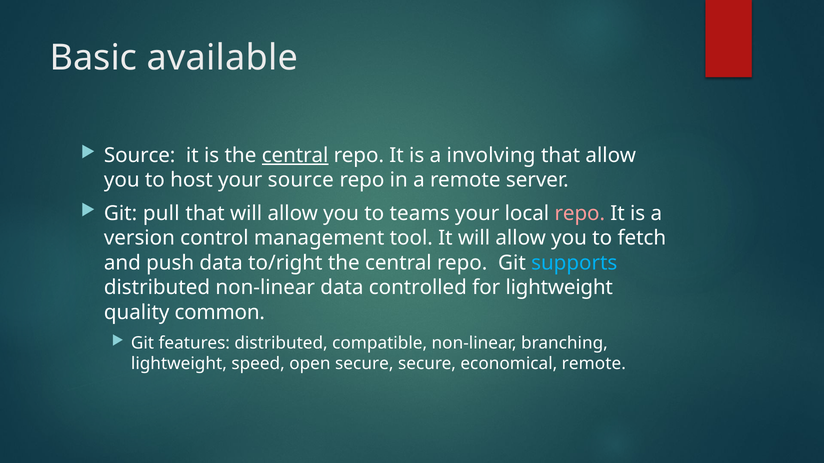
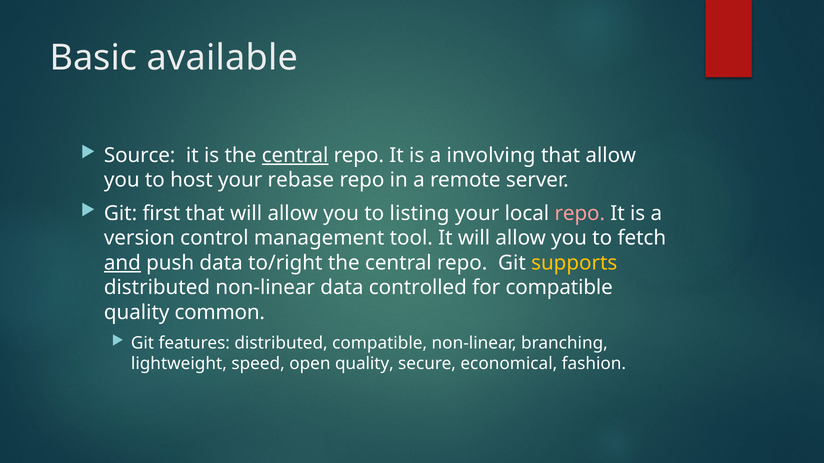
your source: source -> rebase (301, 180)
pull: pull -> first (161, 214)
teams: teams -> listing (420, 214)
and underline: none -> present (122, 263)
supports colour: light blue -> yellow (574, 263)
for lightweight: lightweight -> compatible (559, 288)
open secure: secure -> quality (364, 364)
economical remote: remote -> fashion (594, 364)
